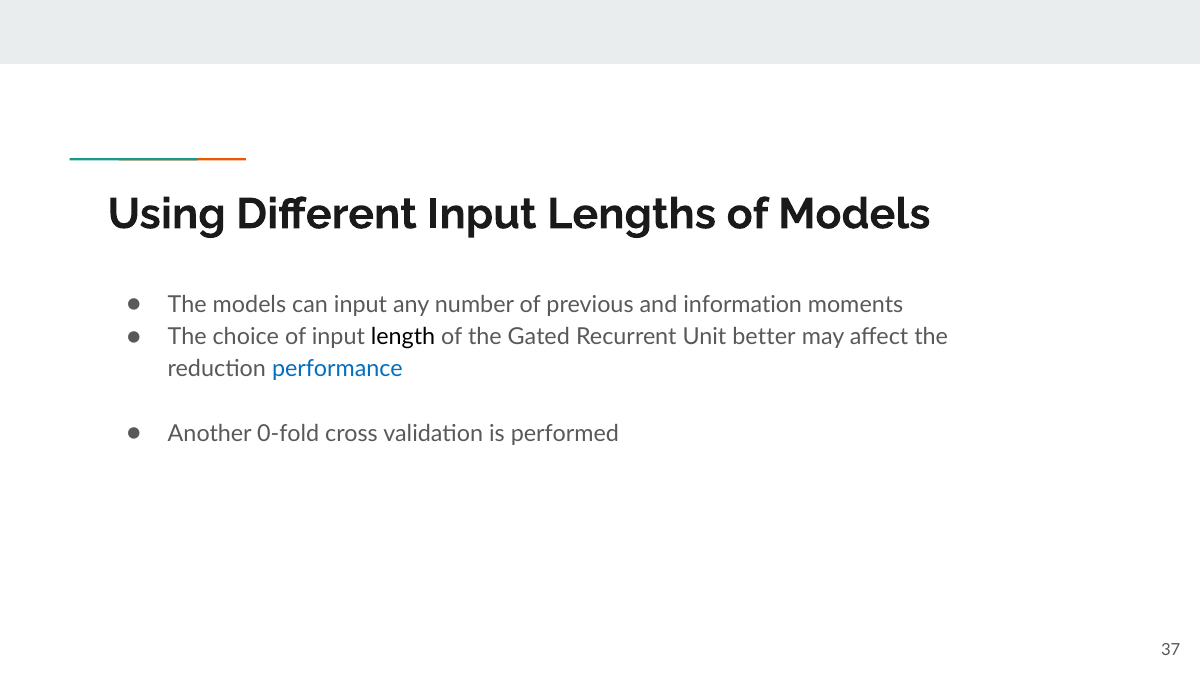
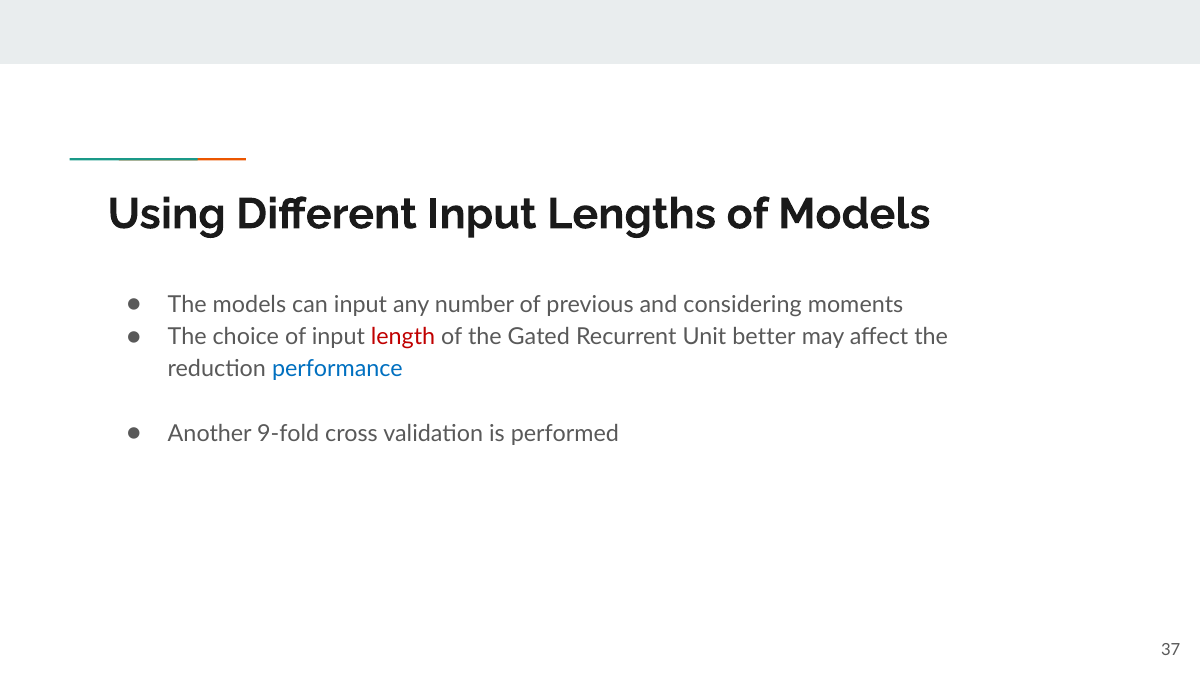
information: information -> considering (743, 305)
length colour: black -> red (403, 337)
0-fold: 0-fold -> 9-fold (288, 433)
